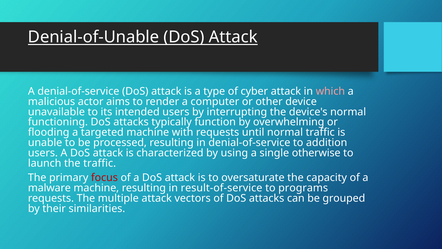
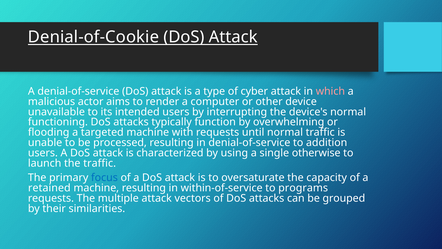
Denial-of-Unable: Denial-of-Unable -> Denial-of-Cookie (93, 37)
focus colour: red -> blue (104, 178)
malware: malware -> retained (49, 188)
result-of-service: result-of-service -> within-of-service (222, 188)
